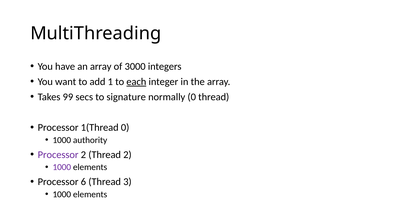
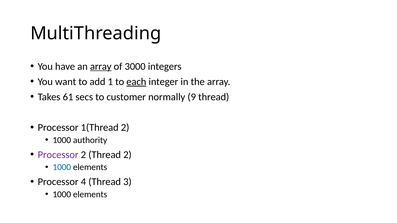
array underline: none -> present (101, 66)
99: 99 -> 61 (68, 97)
signature: signature -> customer (126, 97)
normally 0: 0 -> 9 (192, 97)
1(Thread 0: 0 -> 2 (125, 128)
1000 colour: purple -> blue (62, 167)
6: 6 -> 4 (83, 182)
